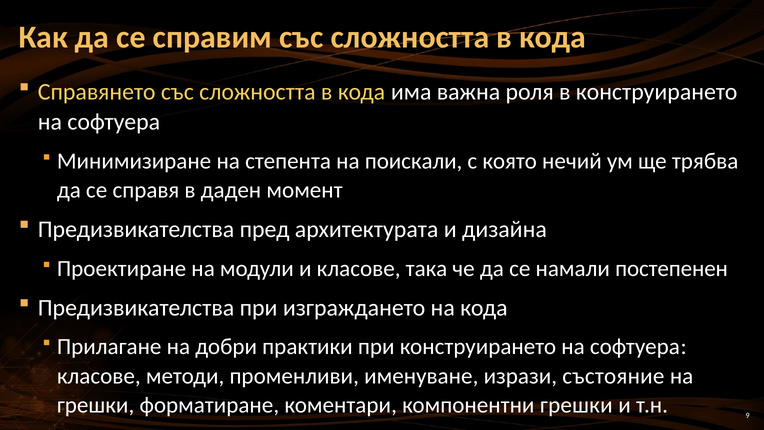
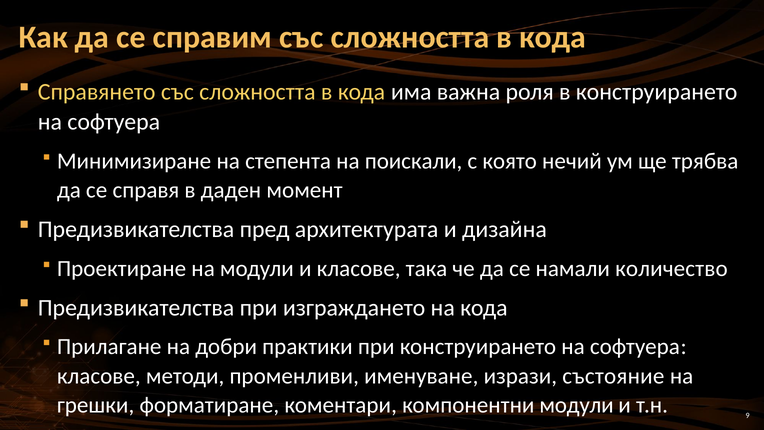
постепенен: постепенен -> количество (671, 268)
компонентни грешки: грешки -> модули (577, 405)
